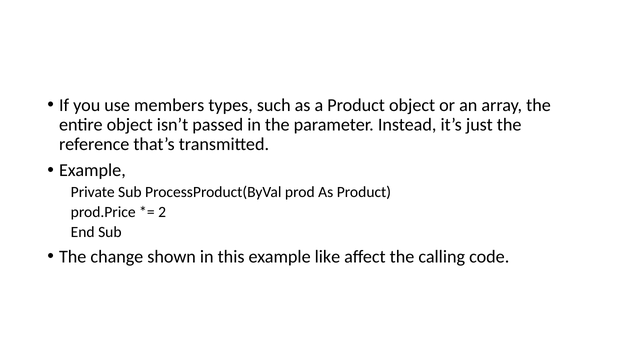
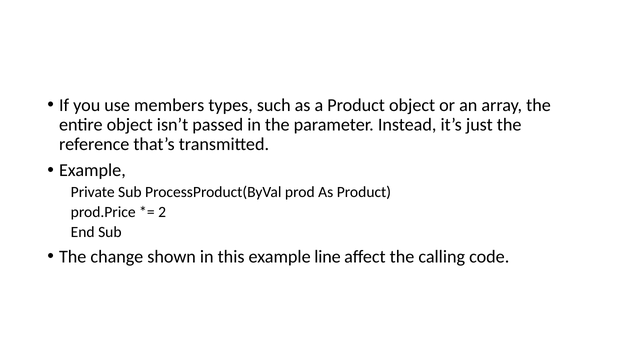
like: like -> line (328, 257)
